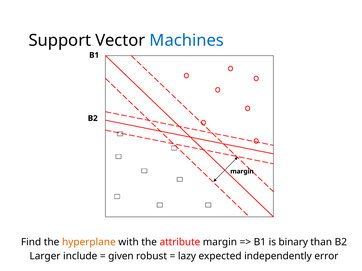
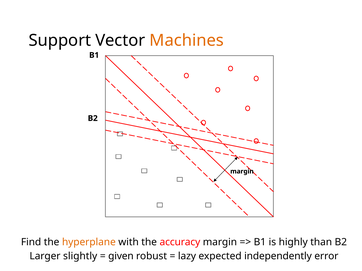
Machines colour: blue -> orange (187, 41)
attribute: attribute -> accuracy (180, 242)
binary: binary -> highly (293, 242)
include: include -> slightly (80, 257)
